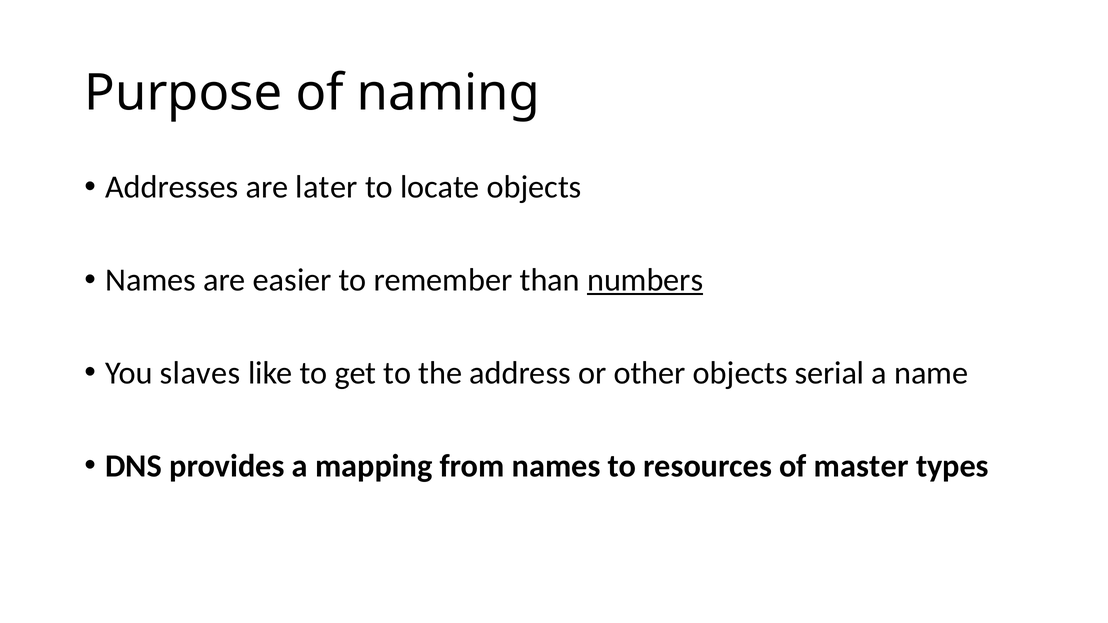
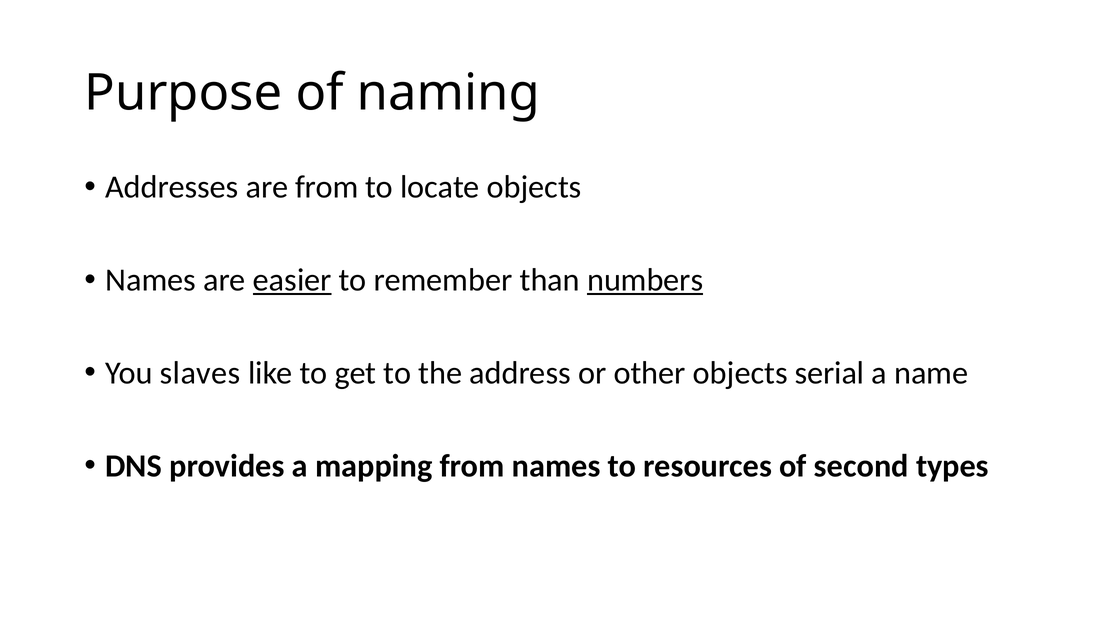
are later: later -> from (327, 187)
easier underline: none -> present (292, 280)
master: master -> second (861, 466)
